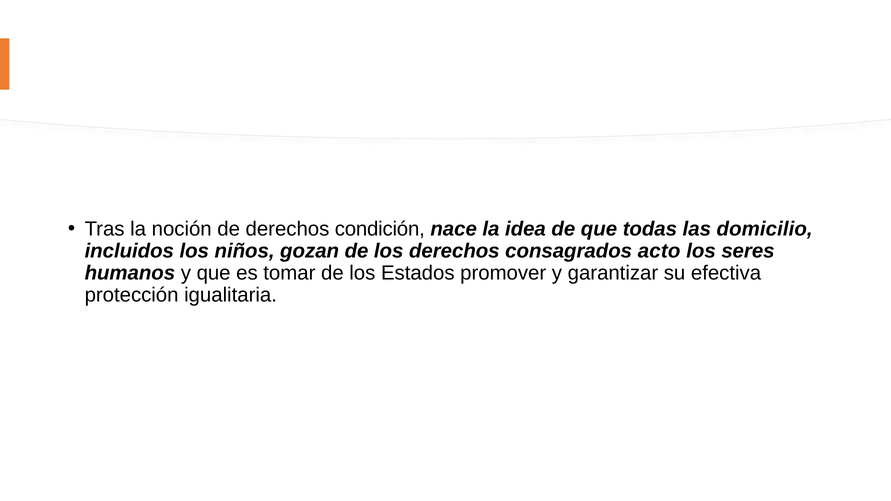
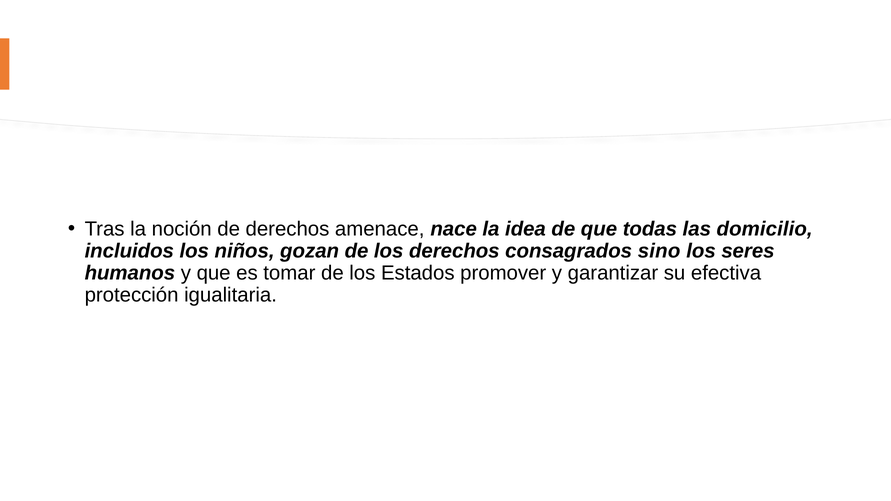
condición: condición -> amenace (380, 229)
acto: acto -> sino (659, 251)
